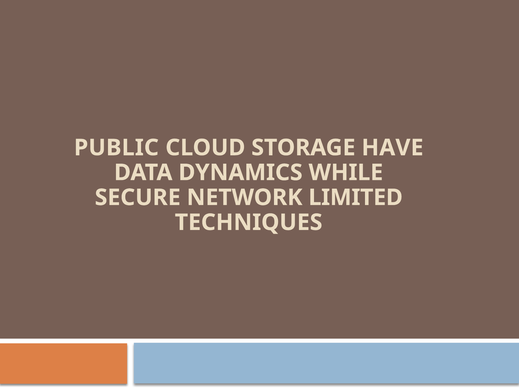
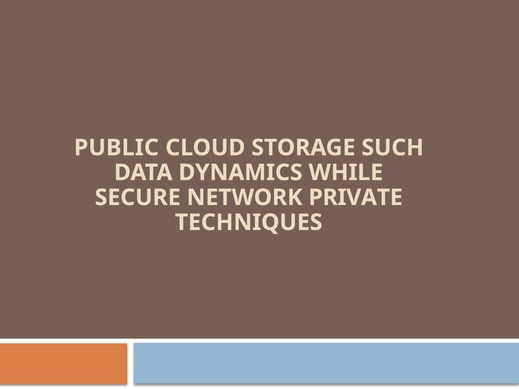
HAVE: HAVE -> SUCH (393, 148)
LIMITED: LIMITED -> PRIVATE (356, 198)
